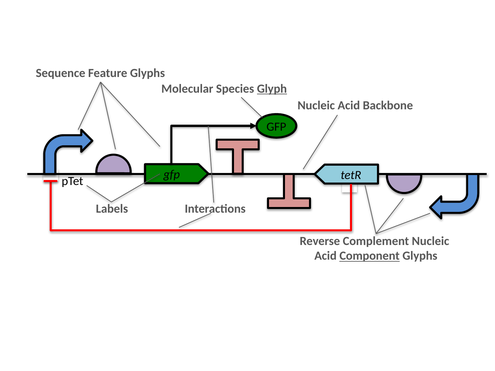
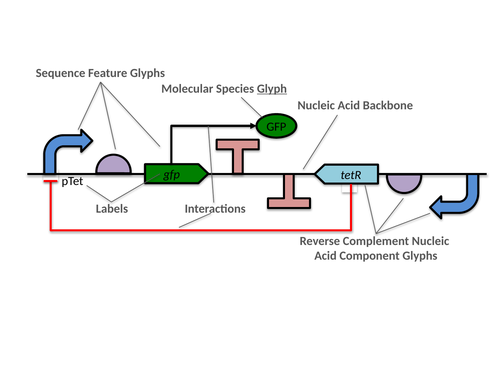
Component underline: present -> none (370, 256)
